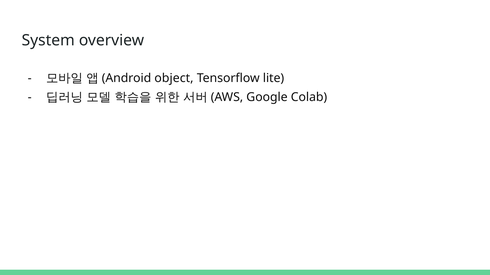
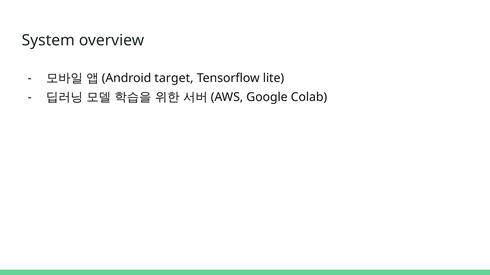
object: object -> target (174, 78)
